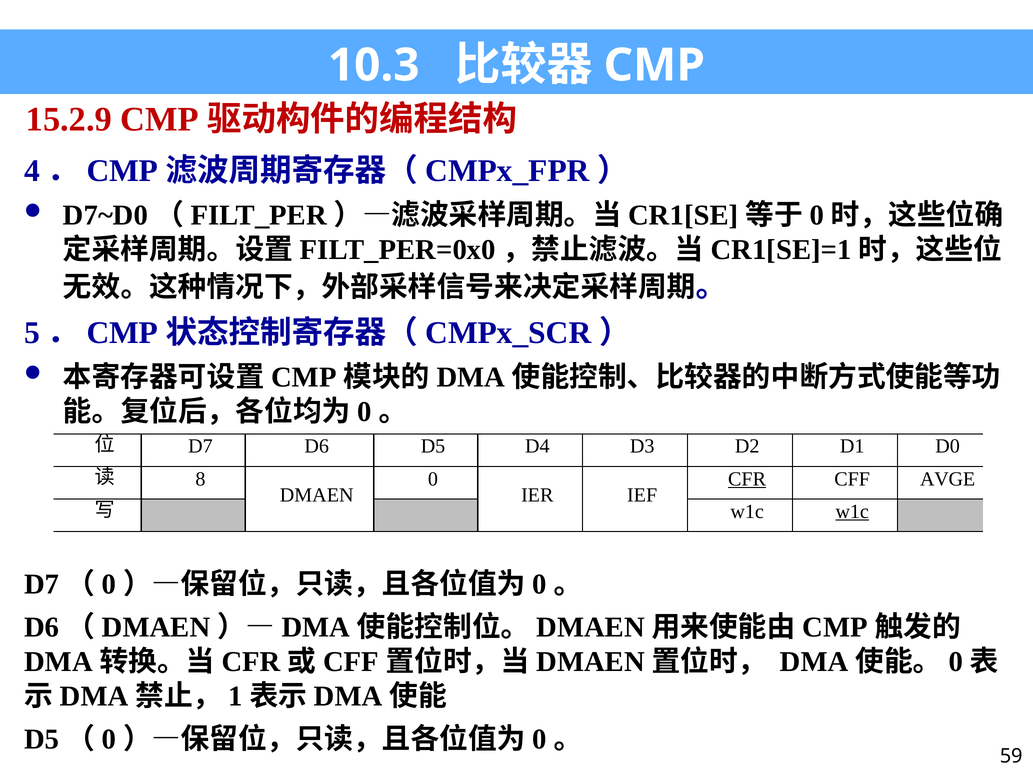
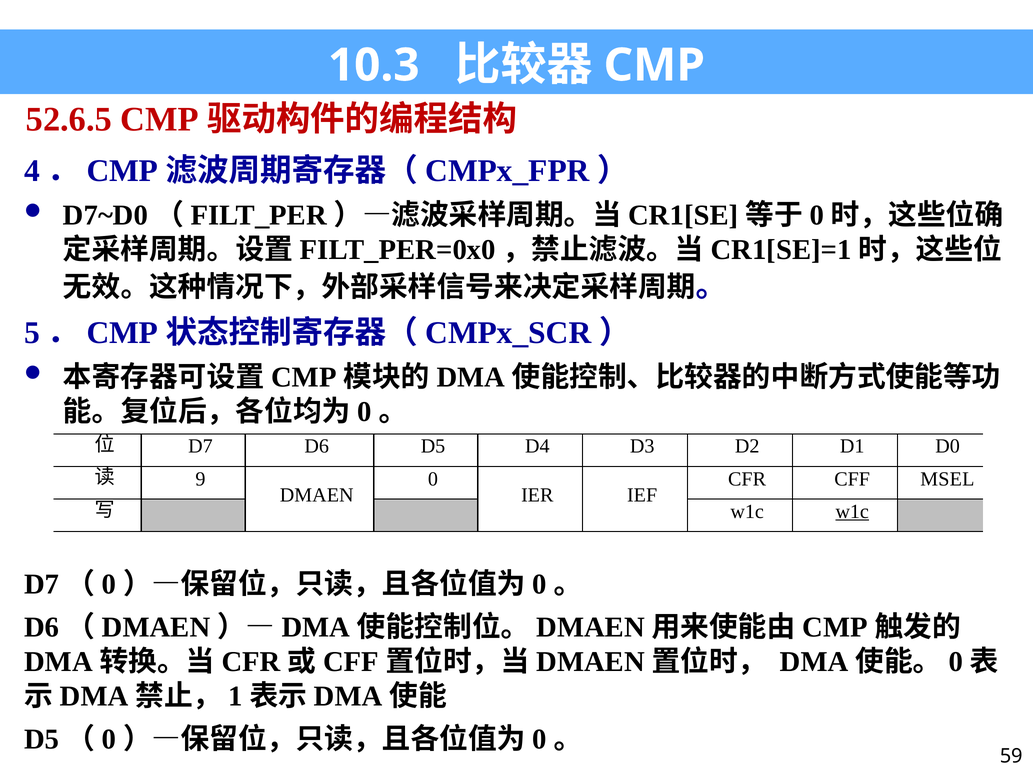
15.2.9: 15.2.9 -> 52.6.5 (69, 119)
8: 8 -> 9 (200, 479)
CFR underline: present -> none (747, 479)
AVGE: AVGE -> MSEL (947, 479)
